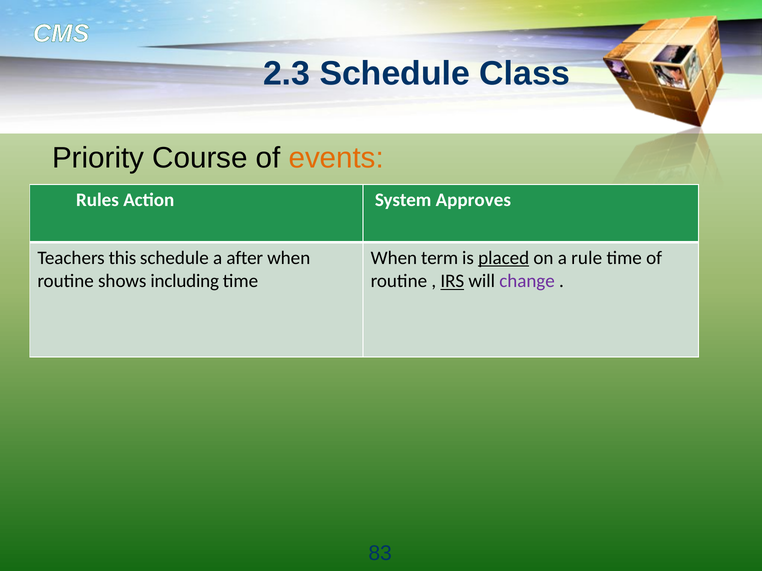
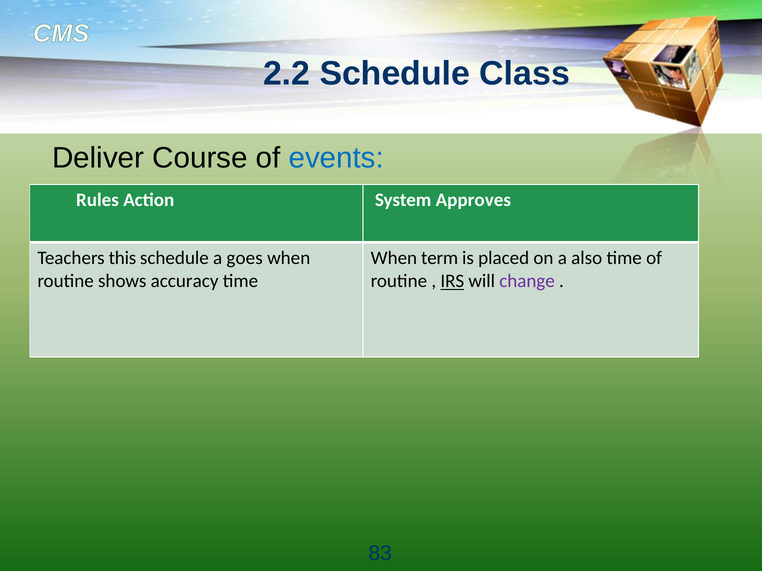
2.3: 2.3 -> 2.2 (287, 73)
Priority: Priority -> Deliver (98, 158)
events colour: orange -> blue (336, 158)
after: after -> goes (245, 258)
placed underline: present -> none (504, 258)
rule: rule -> also (587, 258)
including: including -> accuracy (185, 281)
